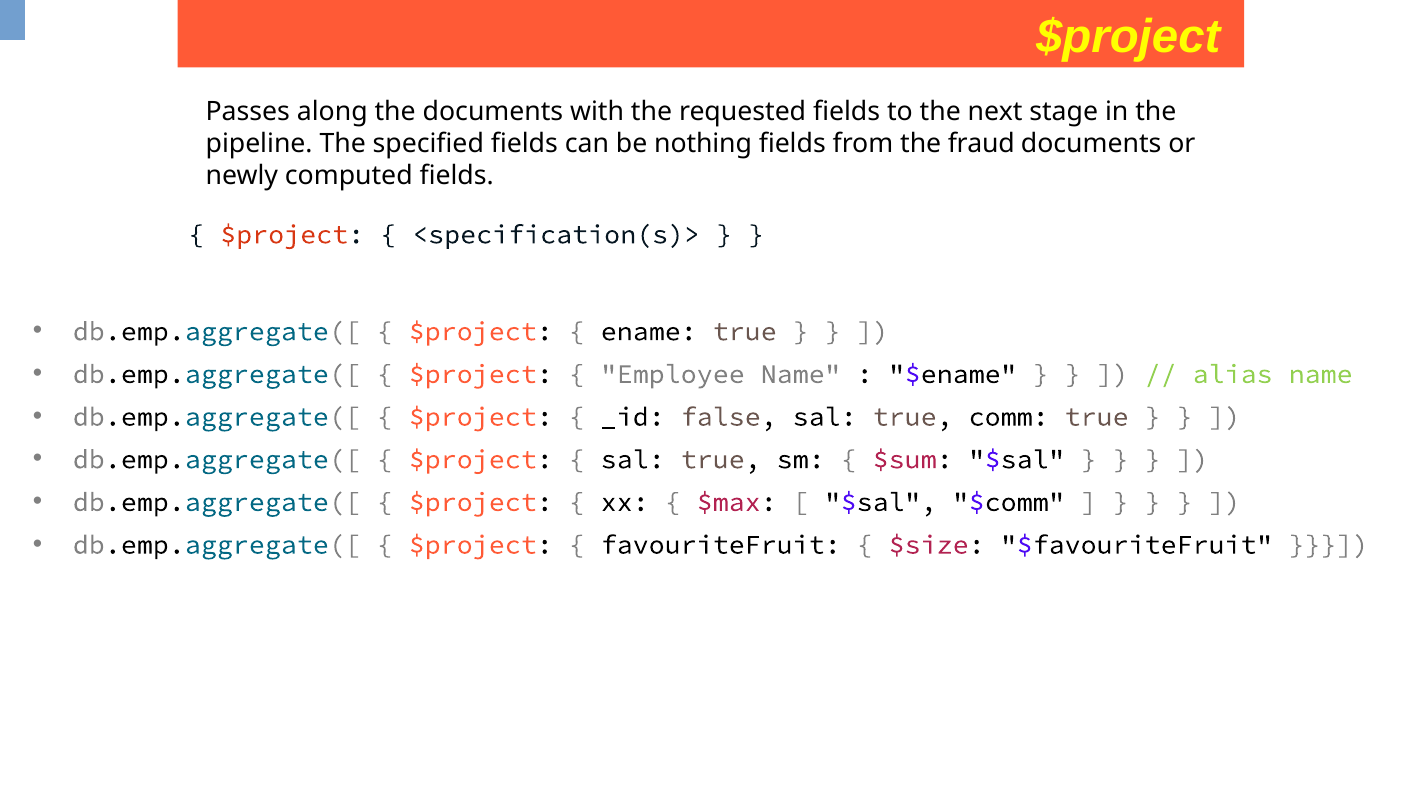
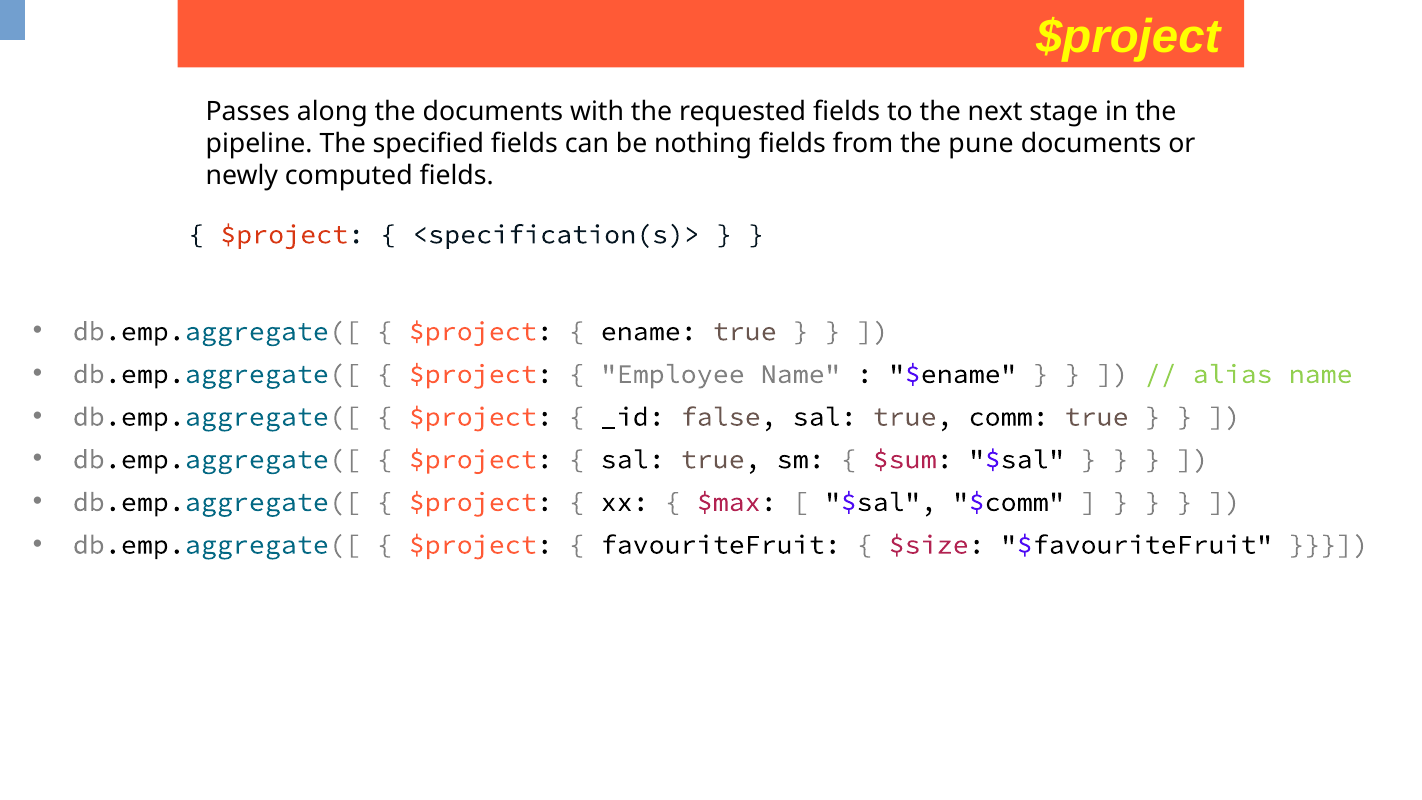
fraud: fraud -> pune (981, 144)
